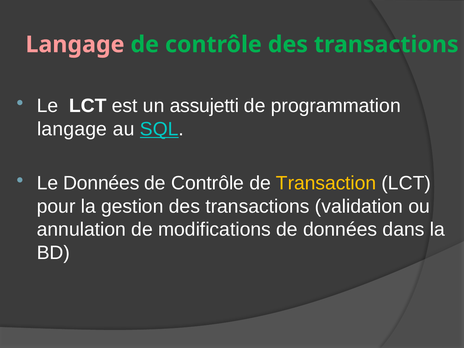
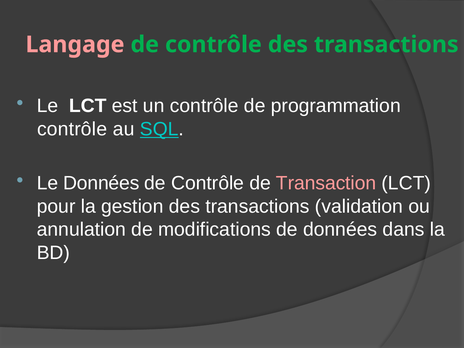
un assujetti: assujetti -> contrôle (204, 106)
langage: langage -> contrôle (72, 129)
Transaction colour: yellow -> pink (326, 183)
